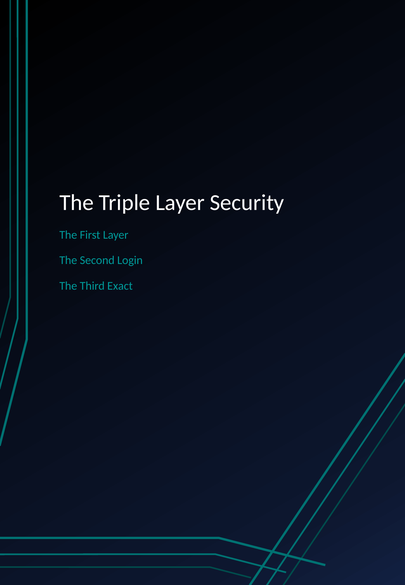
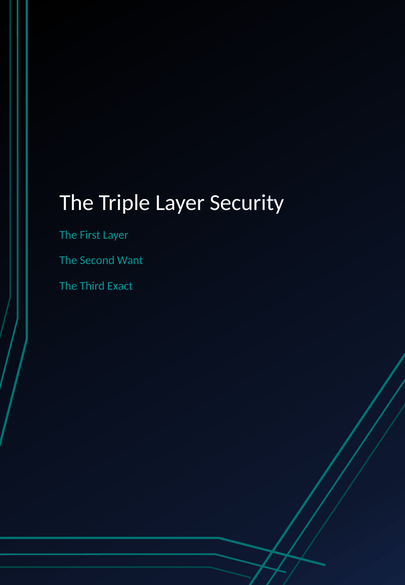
Login: Login -> Want (130, 260)
